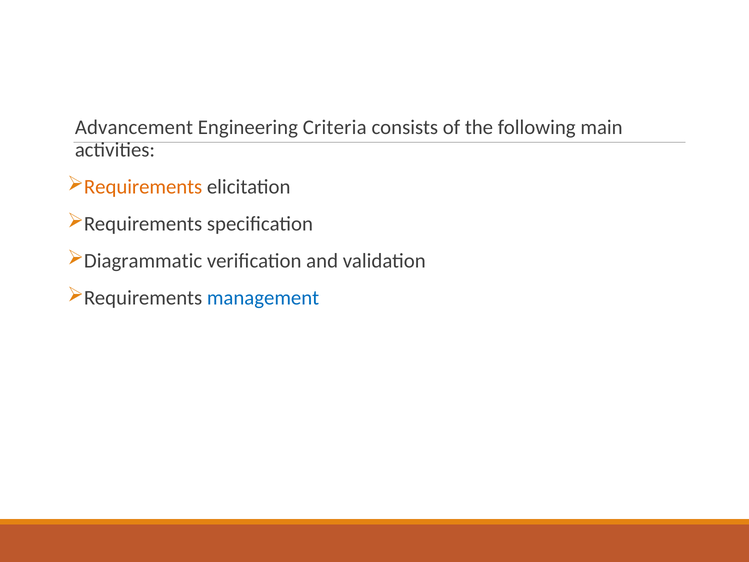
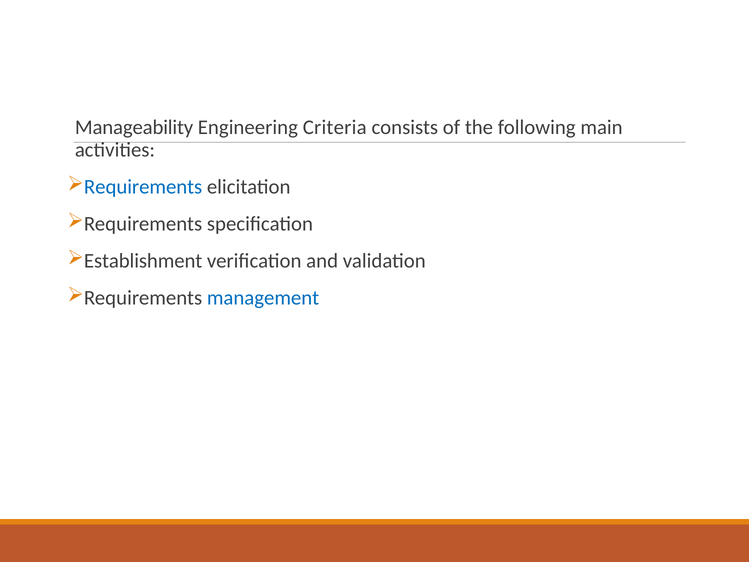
Advancement: Advancement -> Manageability (134, 127)
Requirements colour: orange -> blue (143, 187)
Diagrammatic: Diagrammatic -> Establishment (143, 261)
